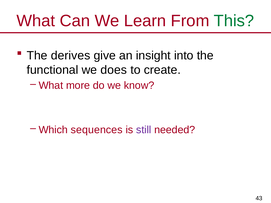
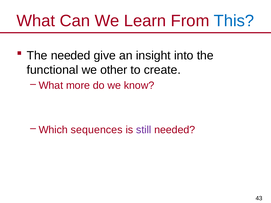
This colour: green -> blue (234, 21)
The derives: derives -> needed (71, 56)
does: does -> other (114, 70)
